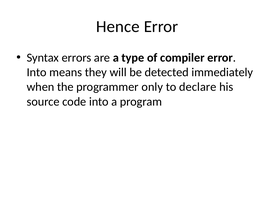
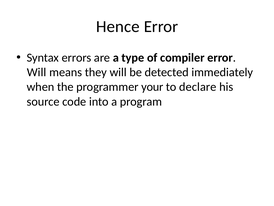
Into: Into -> Will (37, 72)
only: only -> your (152, 87)
